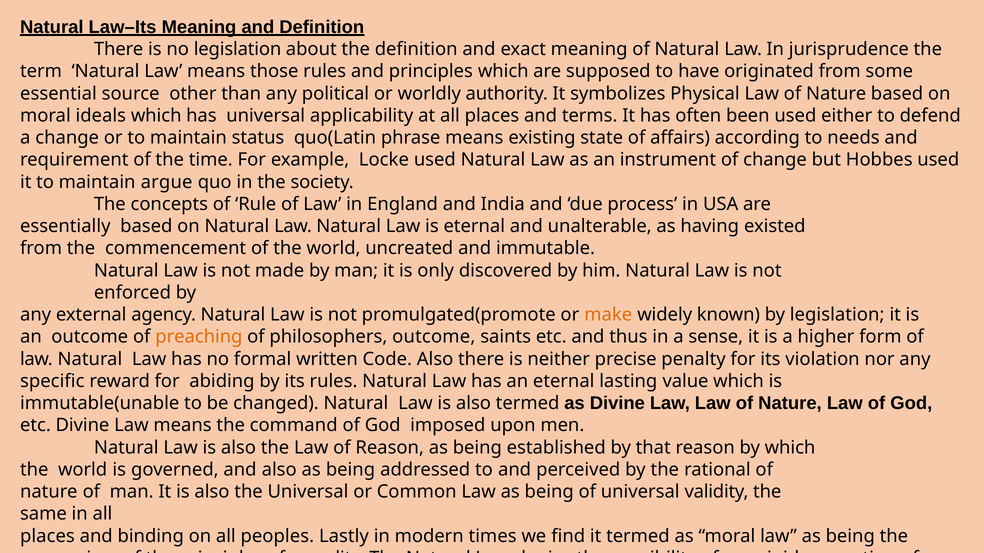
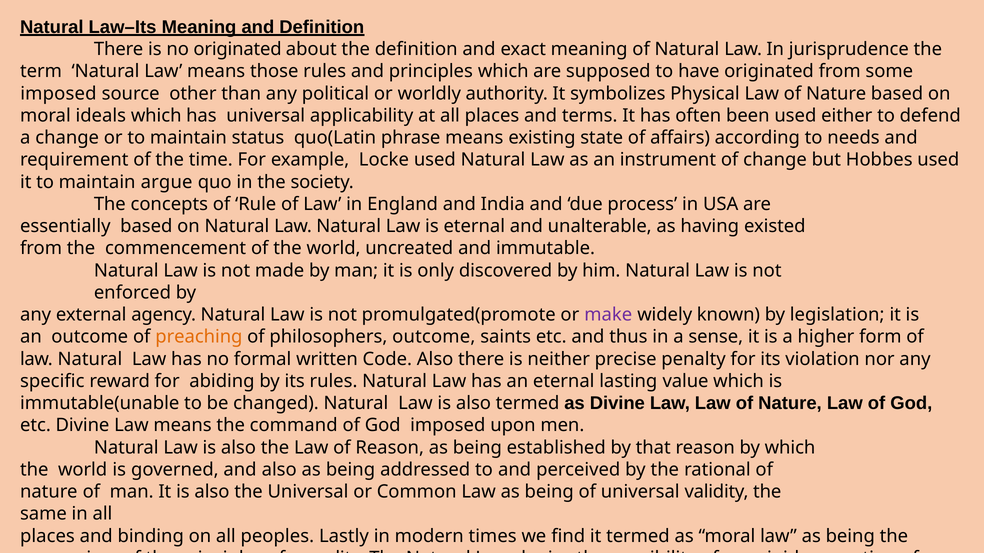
no legislation: legislation -> originated (238, 49)
essential: essential -> imposed (58, 94)
make colour: orange -> purple (608, 315)
